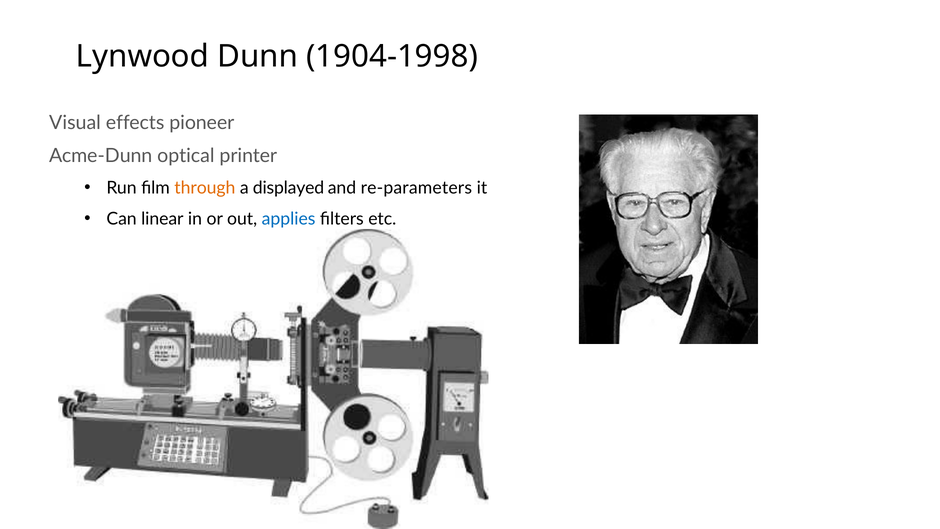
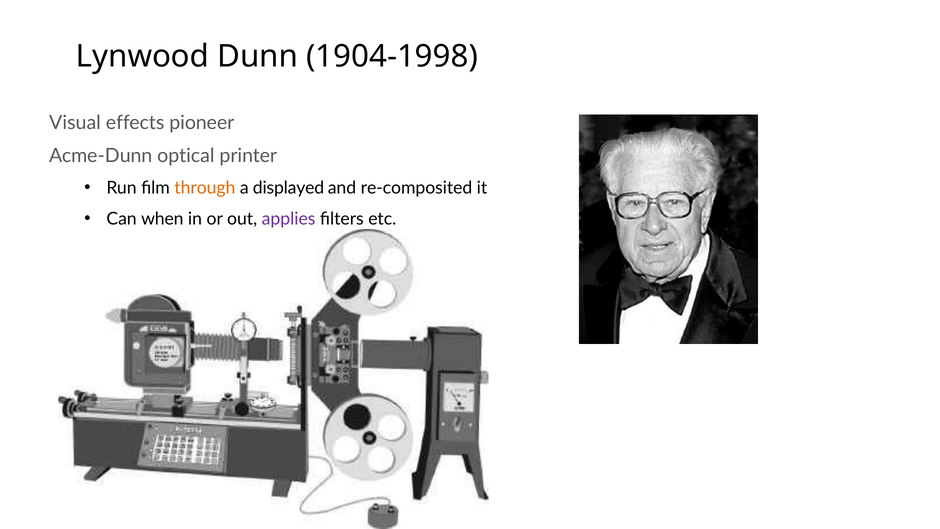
re-parameters: re-parameters -> re-composited (416, 188)
linear: linear -> when (162, 219)
applies colour: blue -> purple (289, 219)
